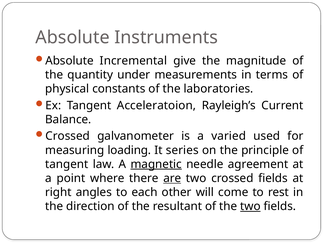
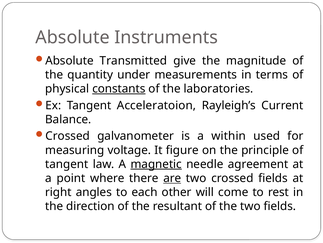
Incremental: Incremental -> Transmitted (133, 61)
constants underline: none -> present (119, 89)
varied: varied -> within (229, 136)
loading: loading -> voltage (129, 150)
series: series -> figure (182, 150)
two underline: present -> none (250, 206)
